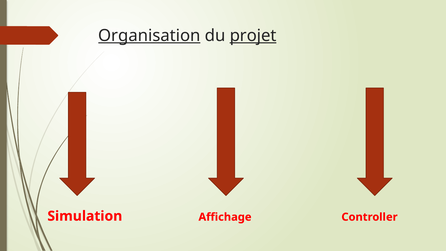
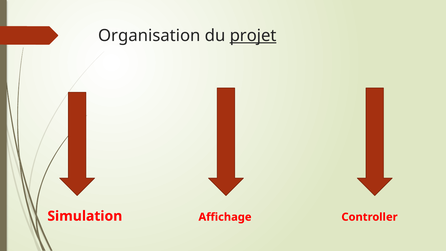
Organisation underline: present -> none (149, 36)
